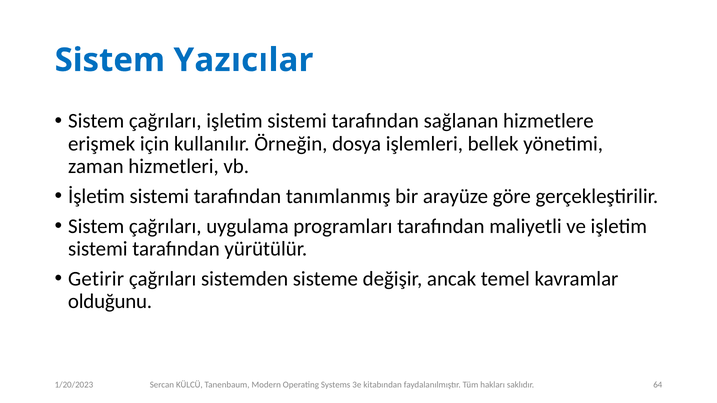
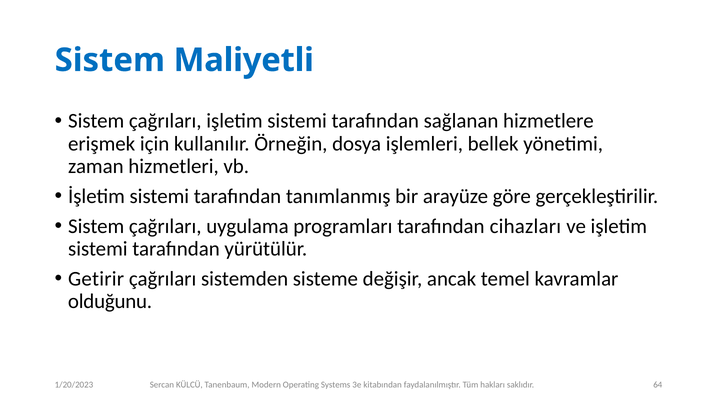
Yazıcılar: Yazıcılar -> Maliyetli (244, 60)
maliyetli: maliyetli -> cihazları (525, 226)
